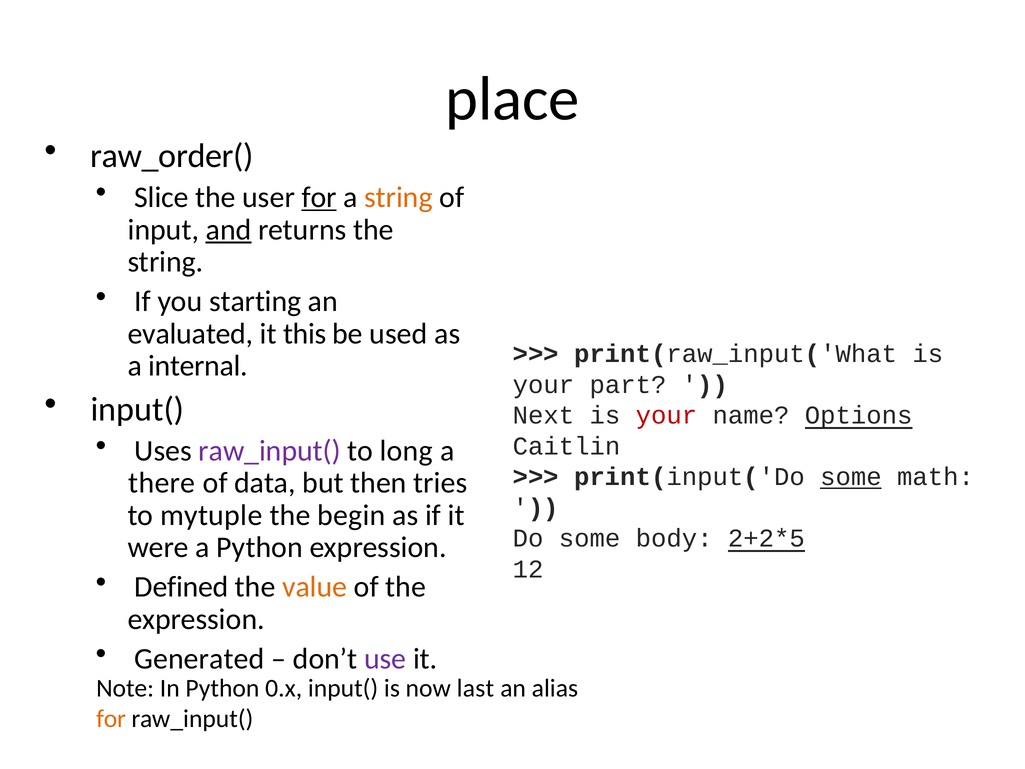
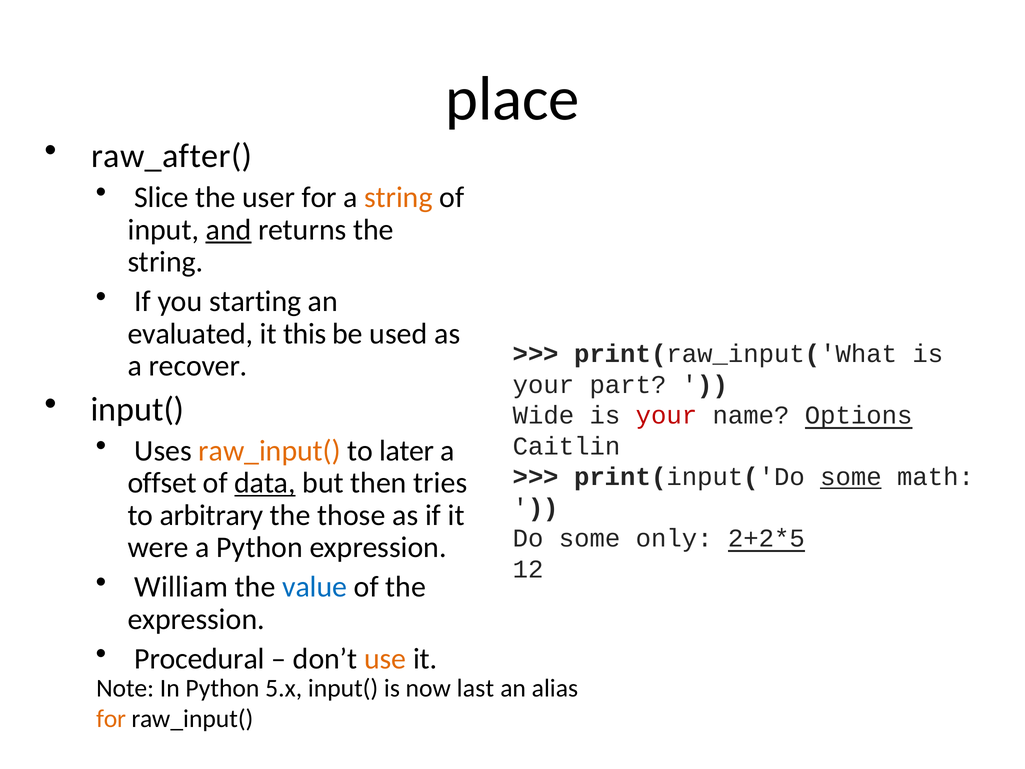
raw_order(: raw_order( -> raw_after( (172, 156)
for underline: present -> none (319, 197)
internal: internal -> recover (198, 366)
Next: Next -> Wide (543, 415)
raw_input( colour: purple -> orange (270, 450)
long: long -> later (407, 450)
there: there -> offset (162, 483)
data underline: none -> present (265, 483)
mytuple: mytuple -> arbitrary (212, 515)
begin: begin -> those (351, 515)
body: body -> only (674, 538)
Defined: Defined -> William (181, 587)
value colour: orange -> blue (315, 587)
Generated: Generated -> Procedural (200, 659)
use colour: purple -> orange (385, 659)
0.x: 0.x -> 5.x (284, 688)
